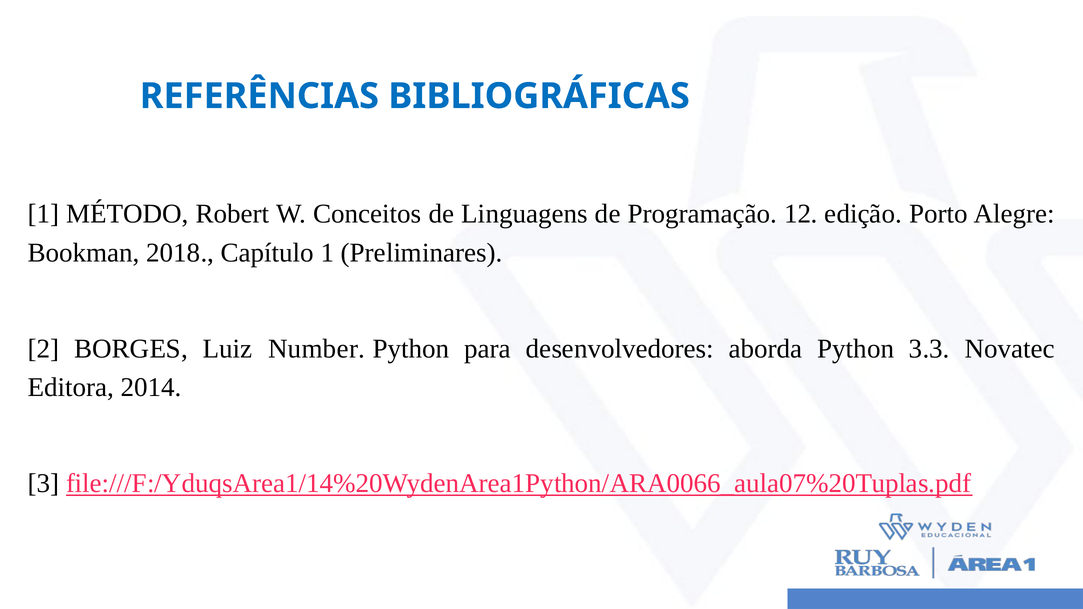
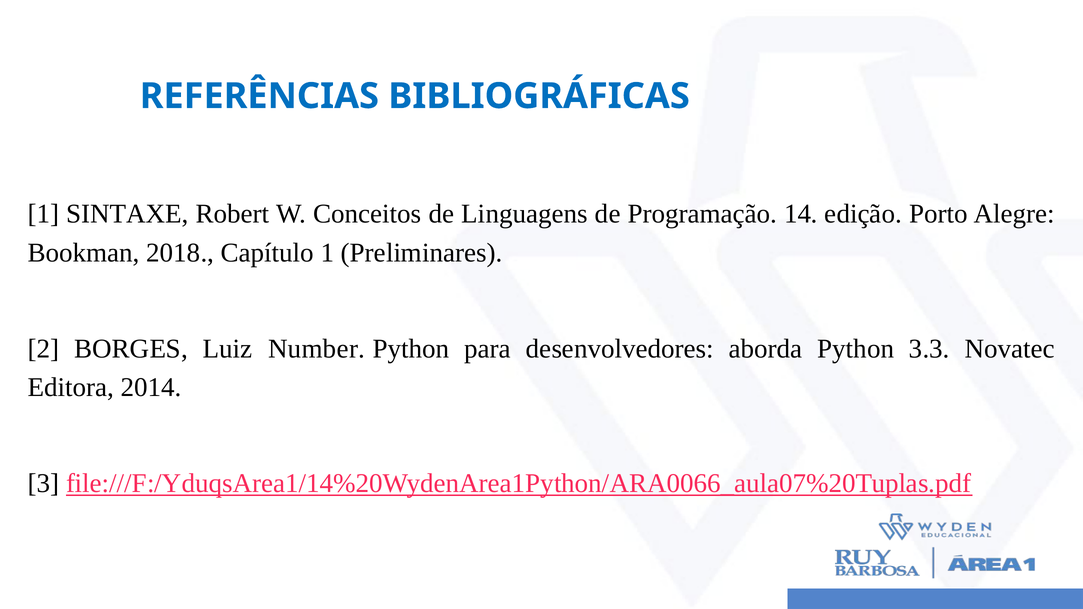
MÉTODO: MÉTODO -> SINTAXE (127, 214)
12: 12 -> 14 (801, 214)
